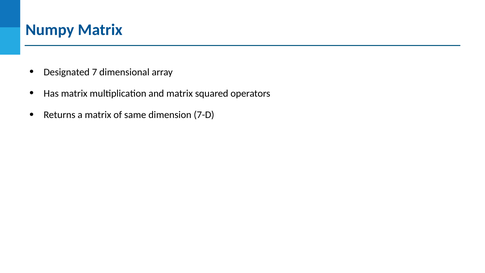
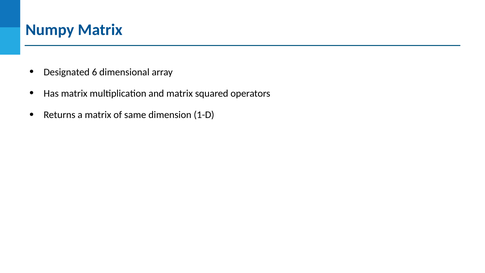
7: 7 -> 6 (94, 72)
7-D: 7-D -> 1-D (204, 115)
